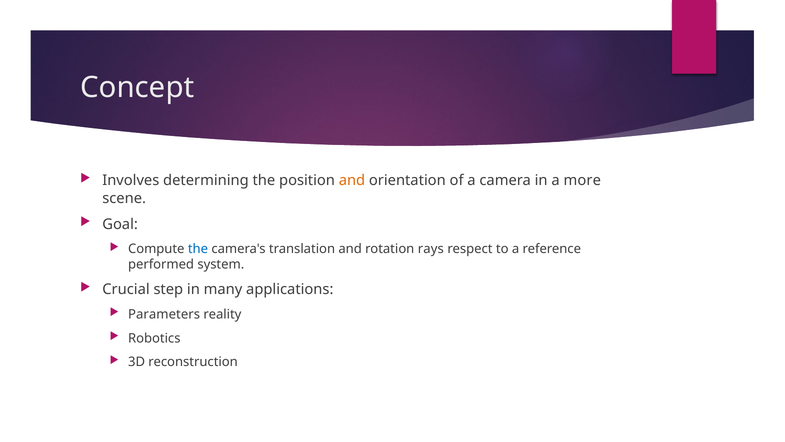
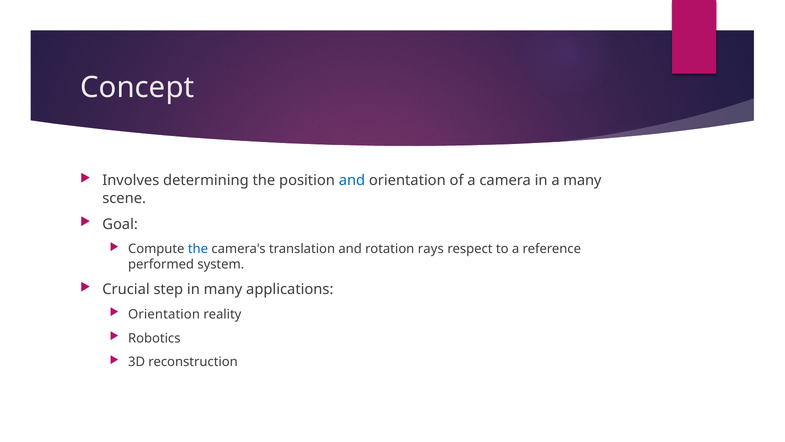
and colour: orange -> blue (352, 180)
a more: more -> many (582, 180)
Parameters: Parameters -> Orientation (164, 314)
